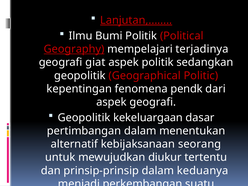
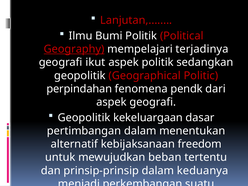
Lanjutan underline: present -> none (136, 20)
giat: giat -> ikut (95, 62)
kepentingan: kepentingan -> perpindahan (79, 89)
seorang: seorang -> freedom (200, 144)
diukur: diukur -> beban (165, 157)
